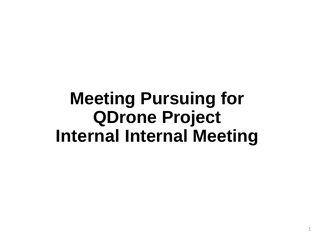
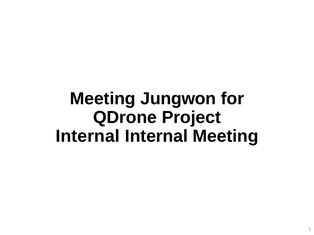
Pursuing: Pursuing -> Jungwon (178, 99)
